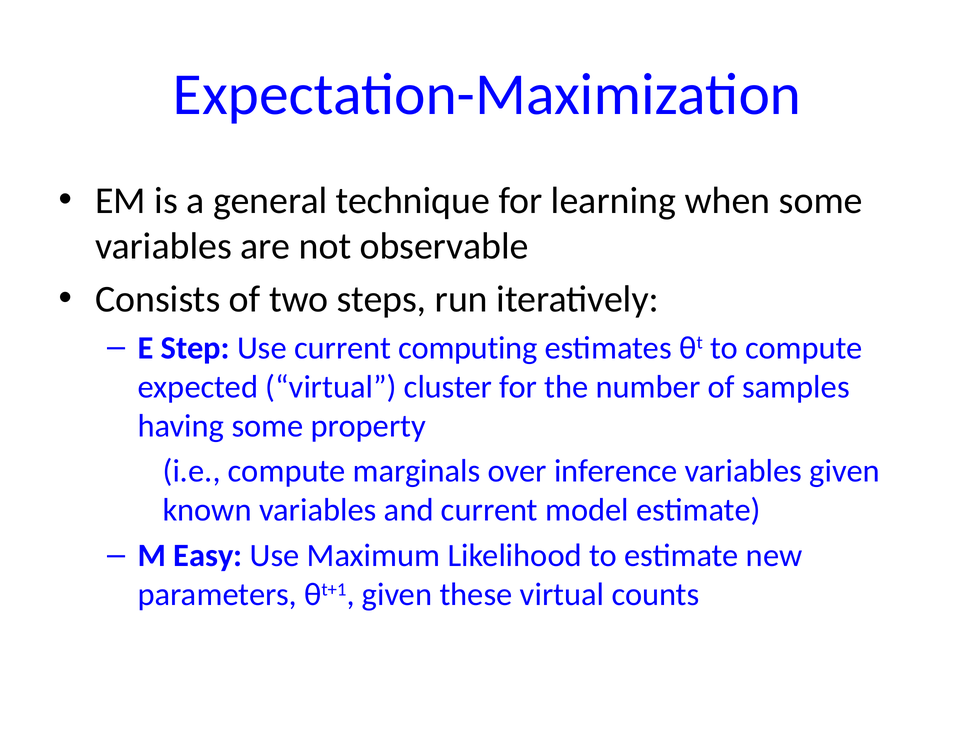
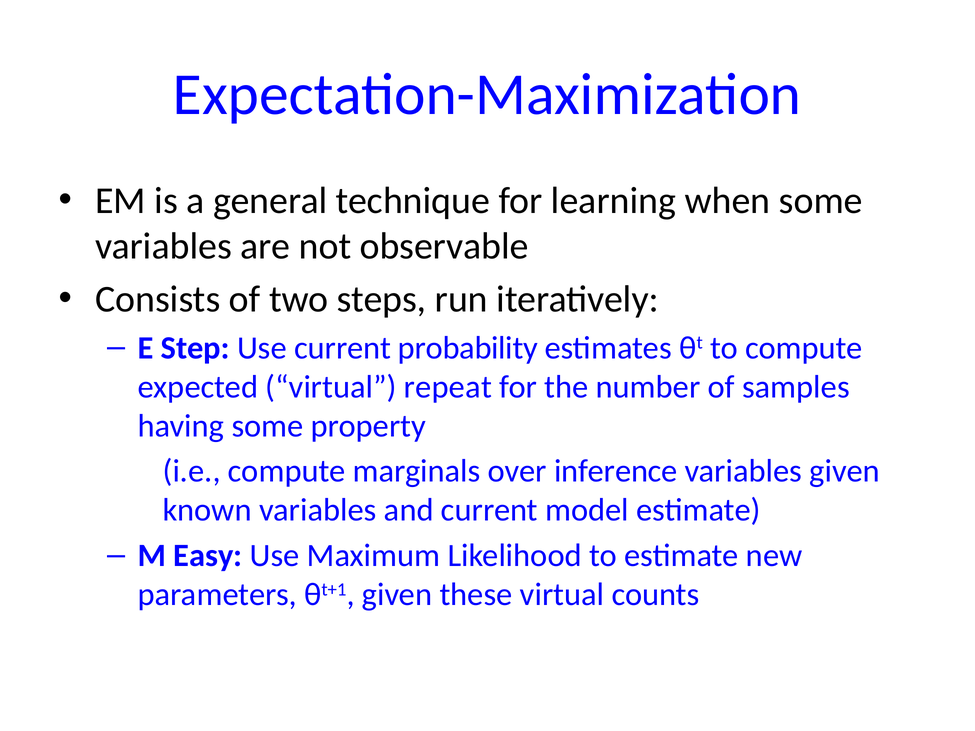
computing: computing -> probability (468, 348)
cluster: cluster -> repeat (448, 387)
